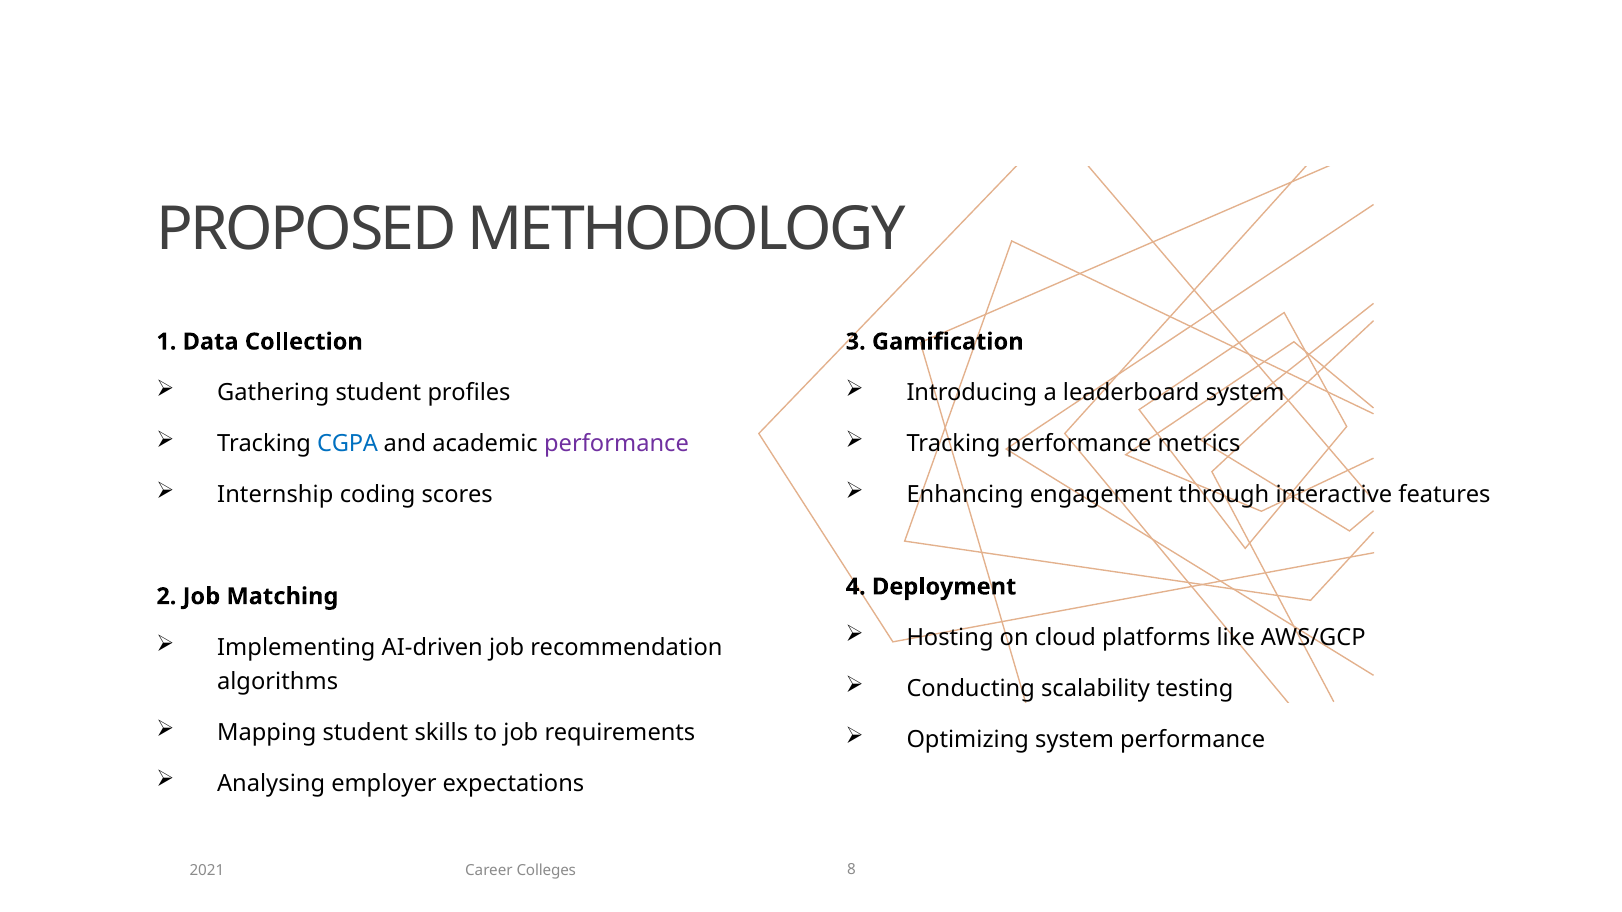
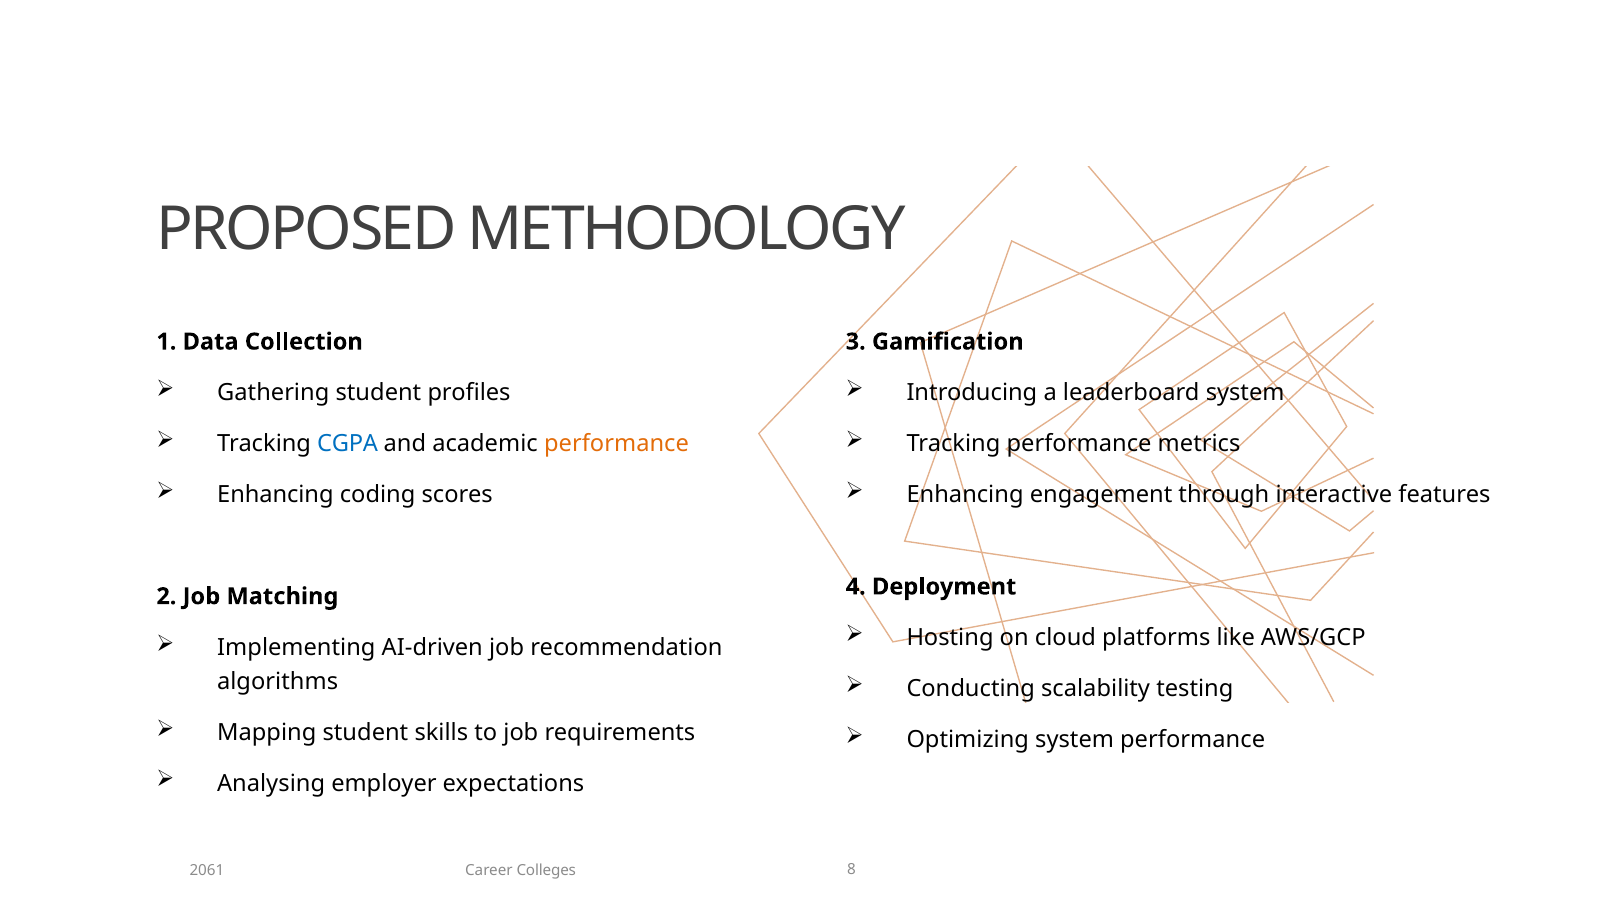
performance colour: purple -> orange (616, 444)
Internship: Internship -> Enhancing (275, 495)
2021: 2021 -> 2061 (207, 871)
